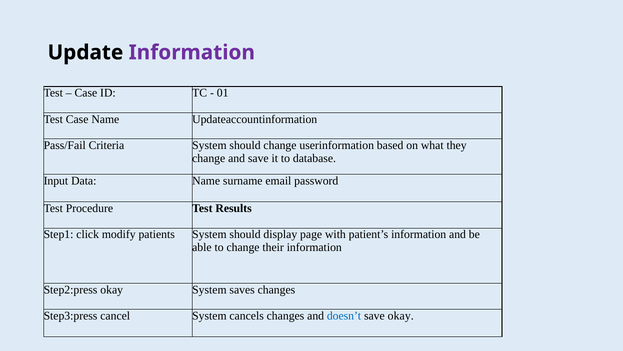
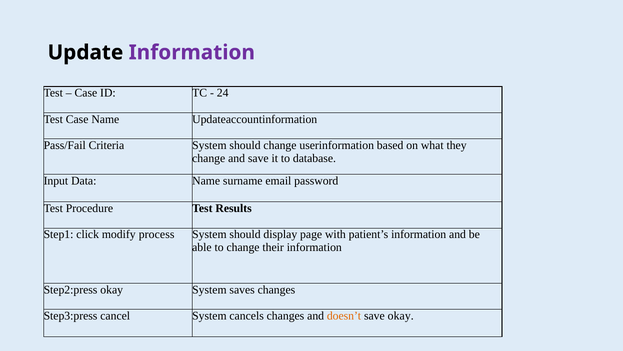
01: 01 -> 24 (223, 93)
patients: patients -> process (157, 234)
doesn’t colour: blue -> orange (344, 315)
